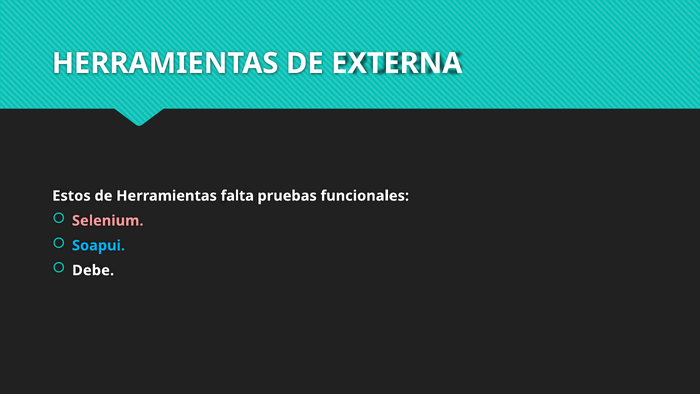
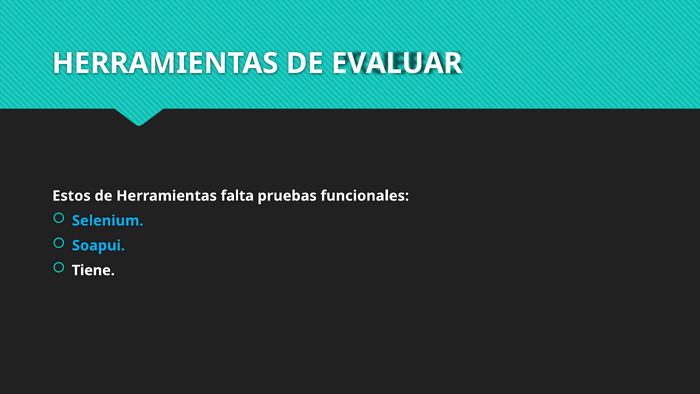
EXTERNA: EXTERNA -> EVALUAR (397, 63)
Selenium colour: pink -> light blue (108, 221)
Debe: Debe -> Tiene (93, 270)
